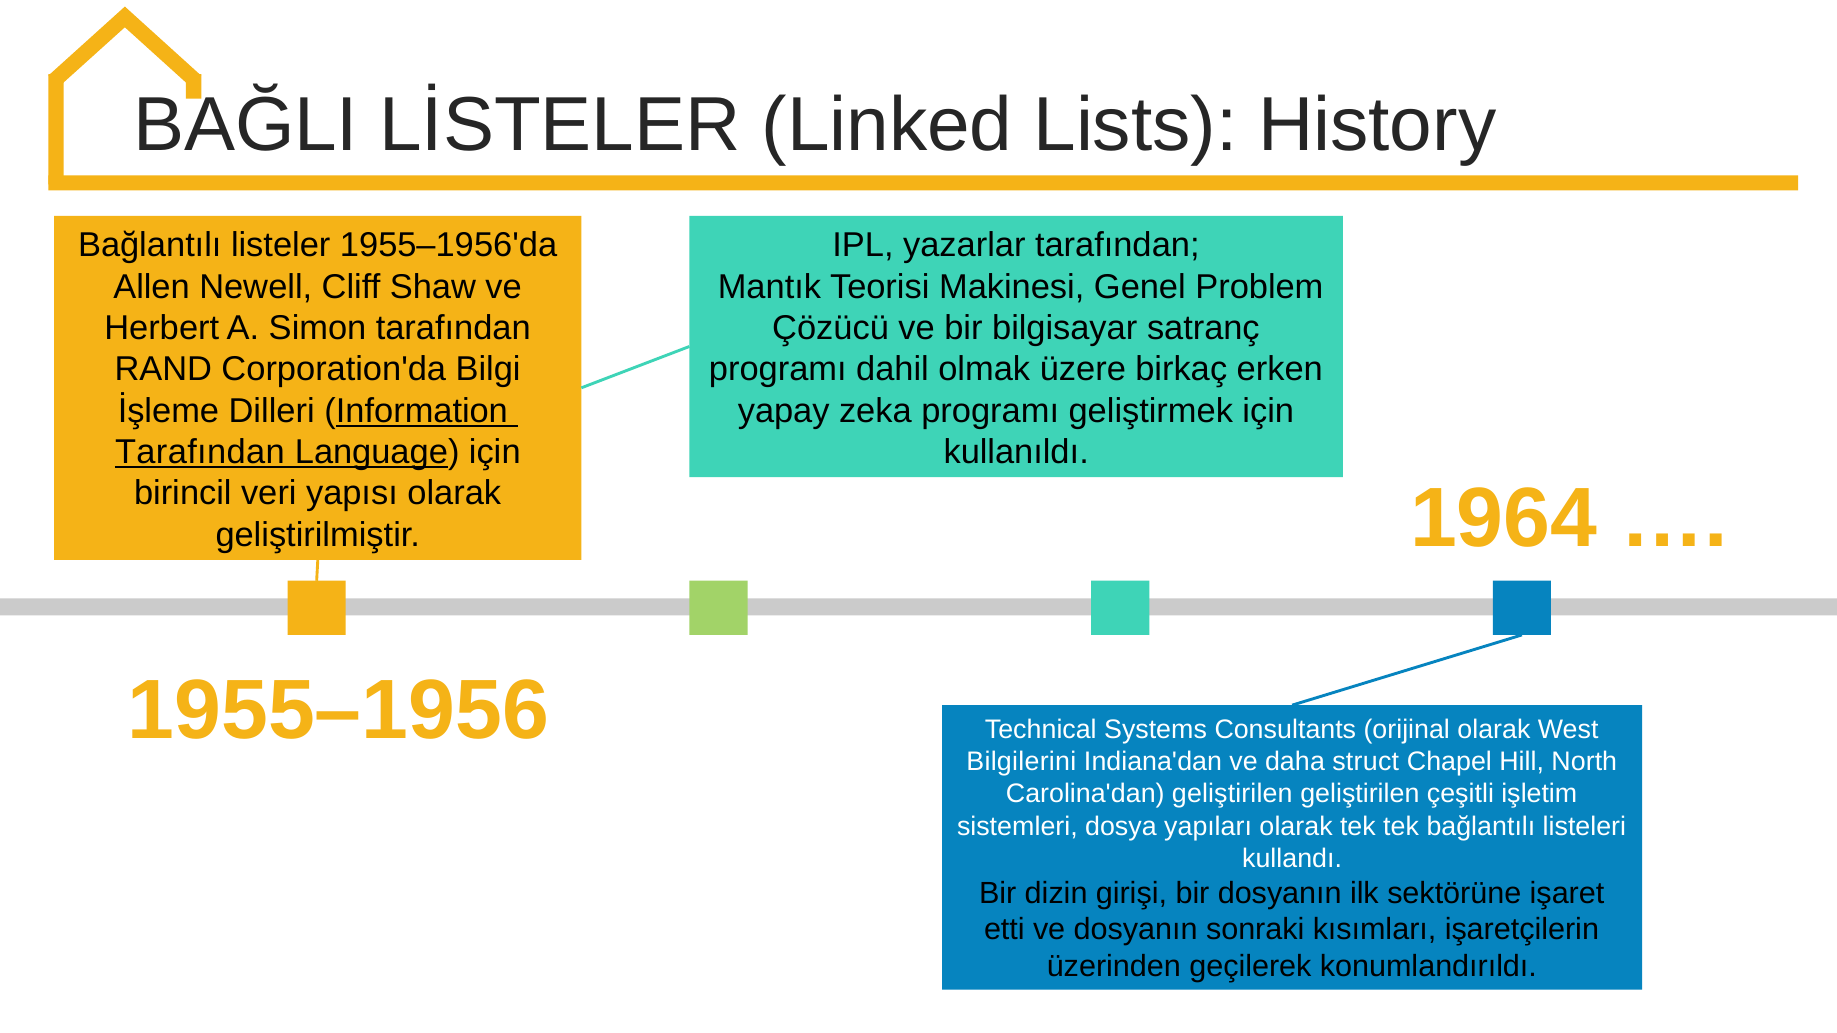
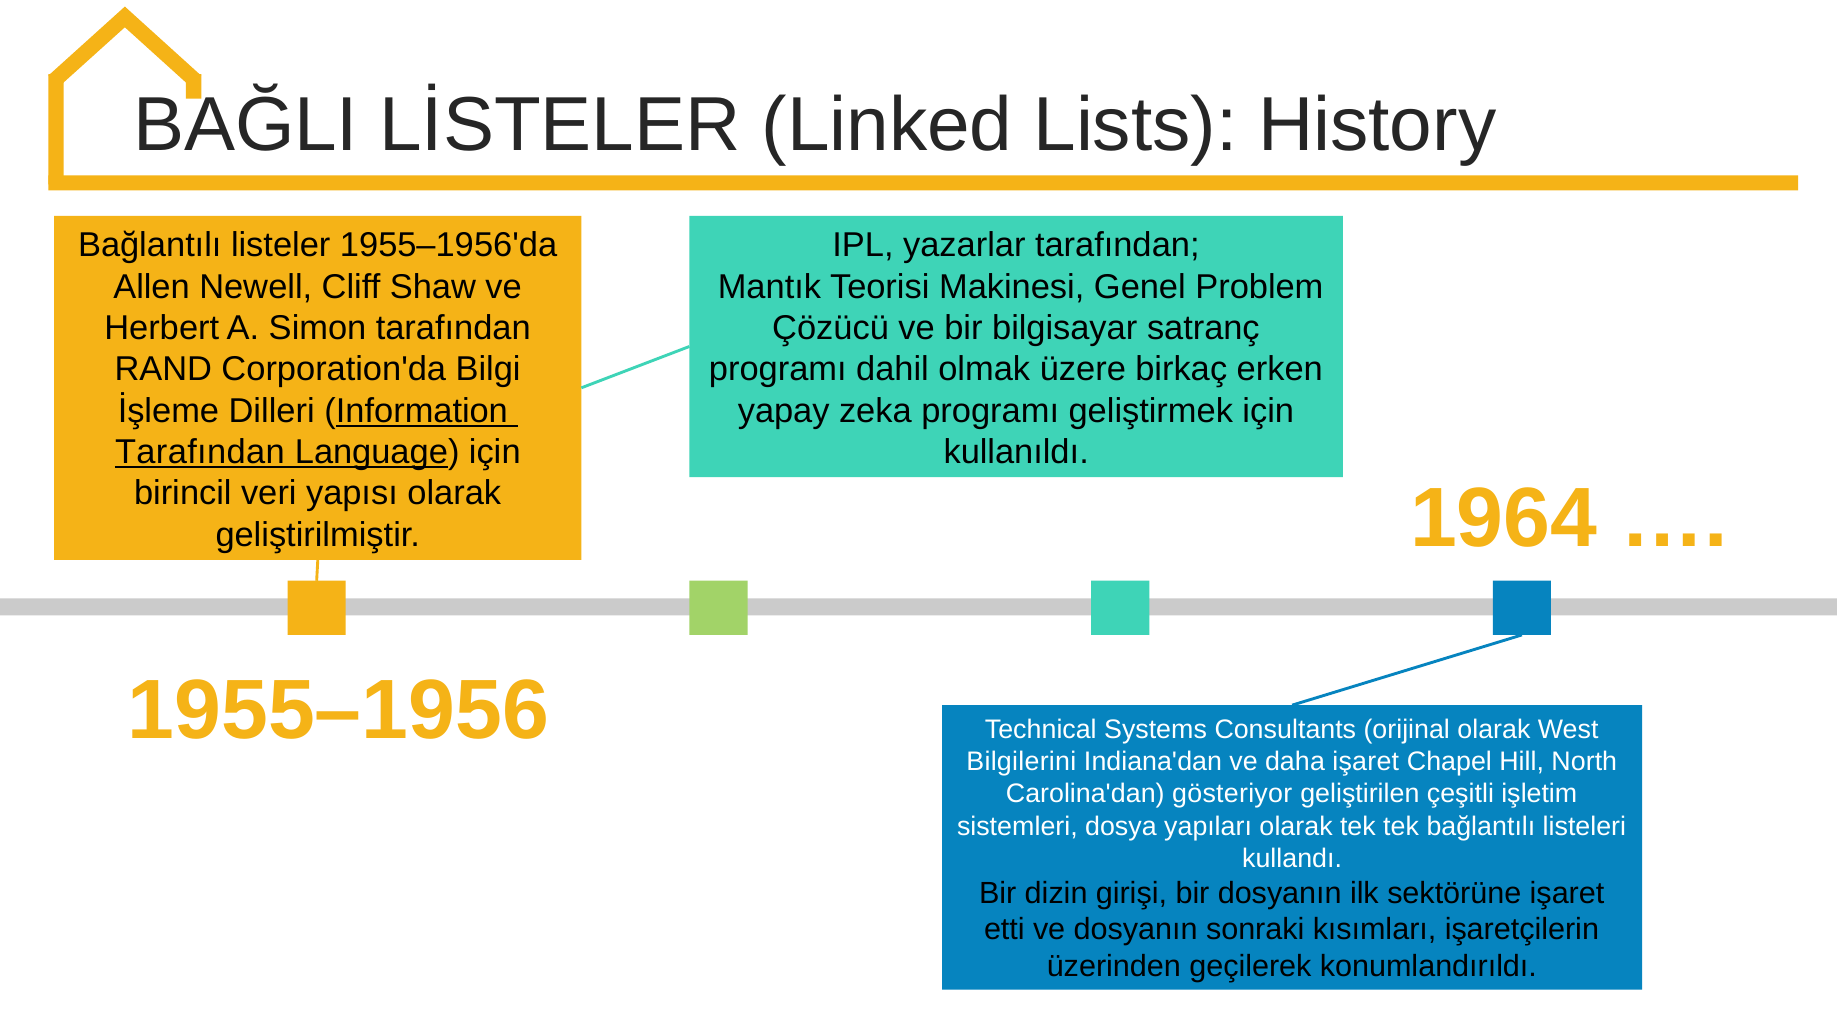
daha struct: struct -> işaret (1366, 762)
Carolina'dan geliştirilen: geliştirilen -> gösteriyor (1232, 794)
